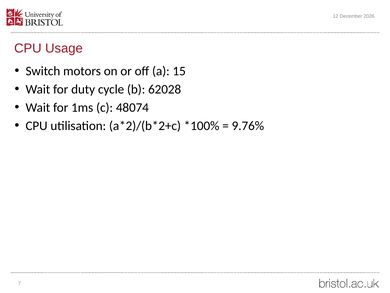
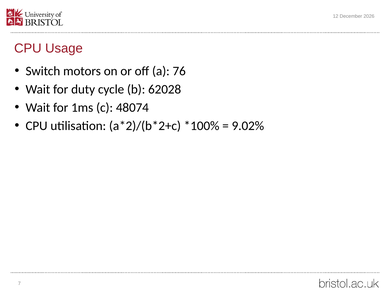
15: 15 -> 76 (179, 71)
9.76%: 9.76% -> 9.02% (248, 125)
